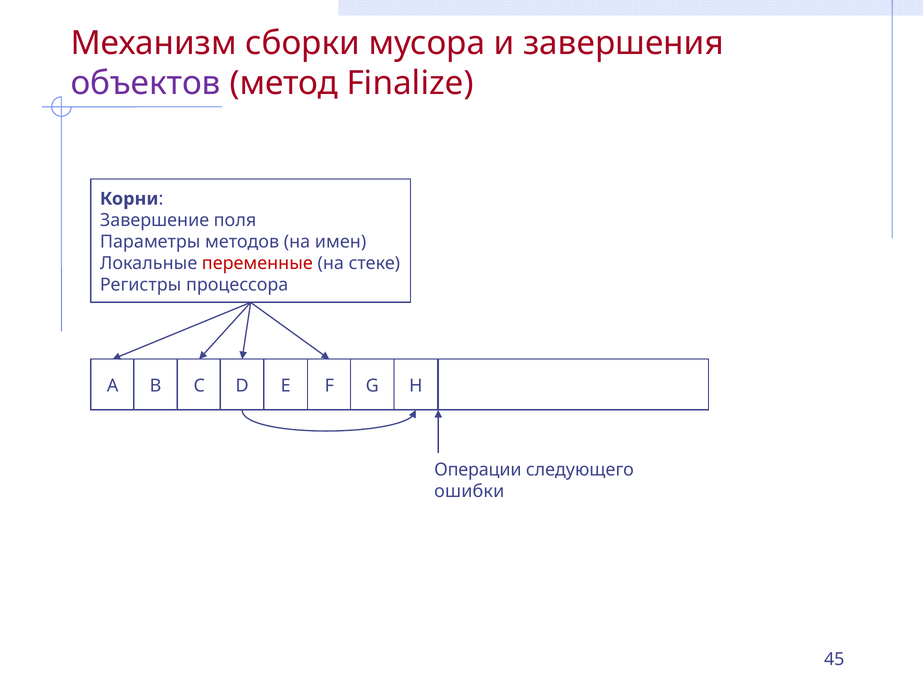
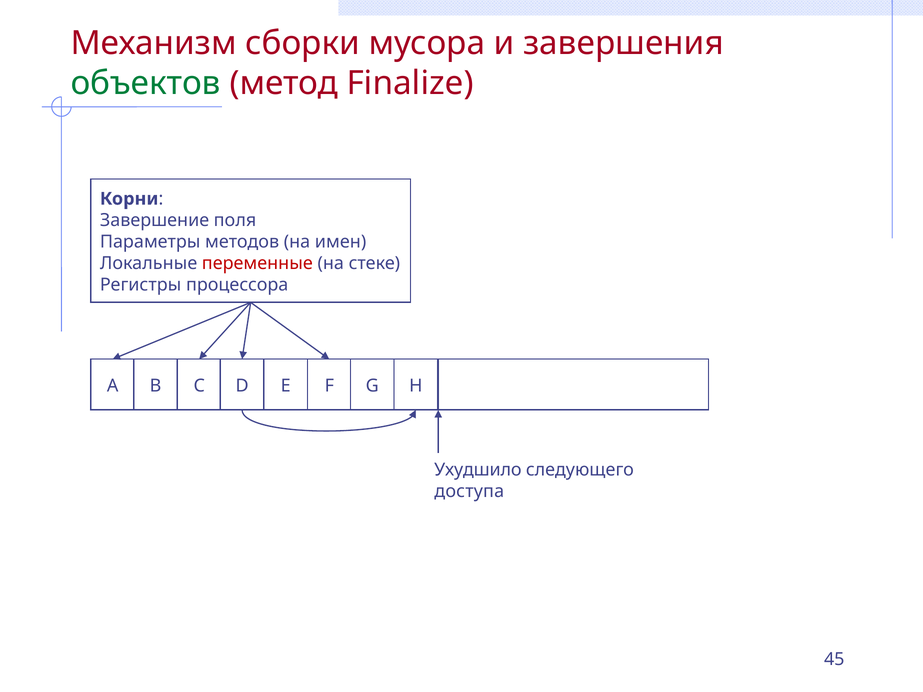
объектов colour: purple -> green (146, 83)
Операции: Операции -> Ухудшило (478, 470)
ошибки: ошибки -> доступа (469, 491)
